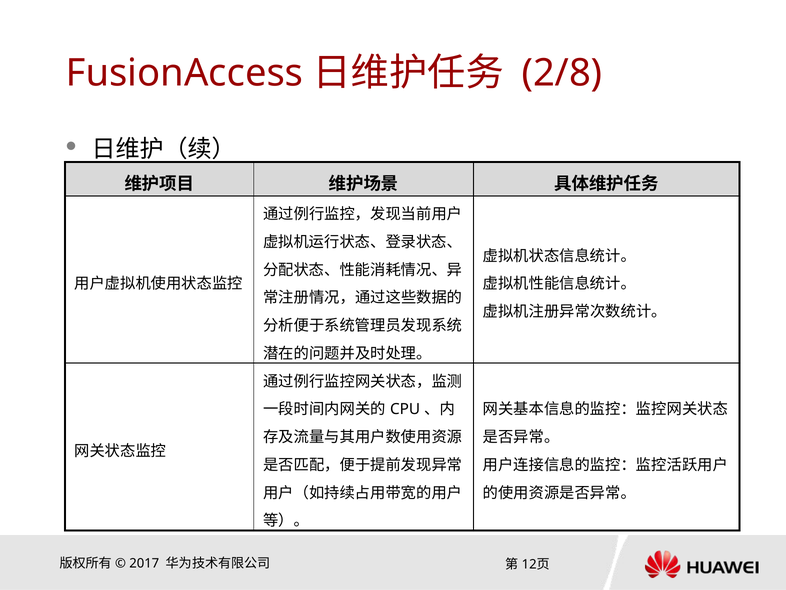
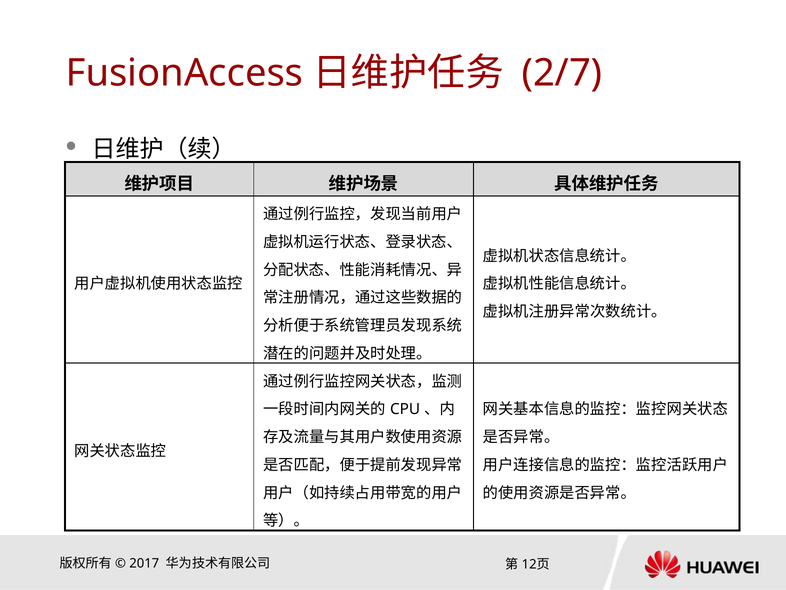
2/8: 2/8 -> 2/7 (562, 73)
